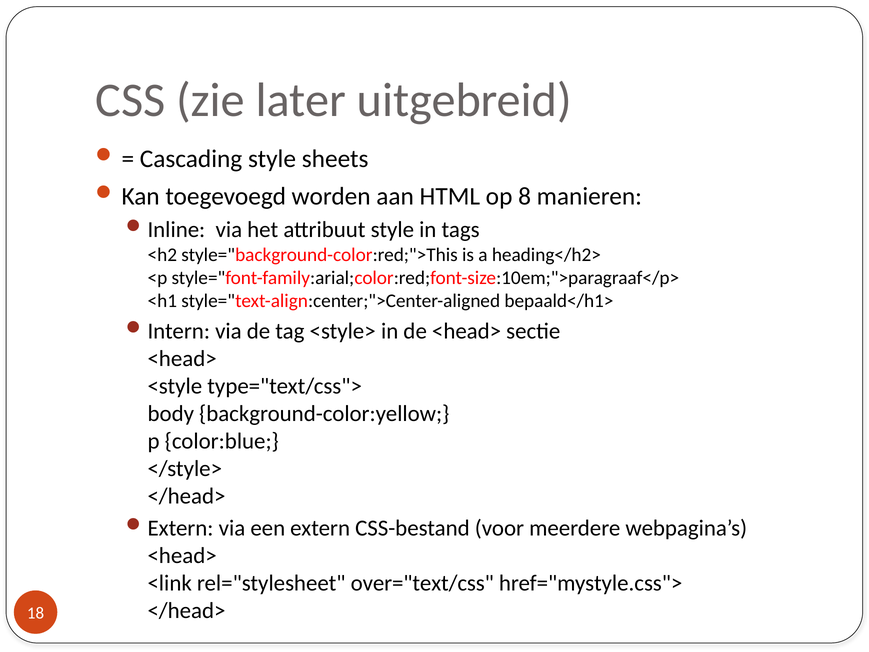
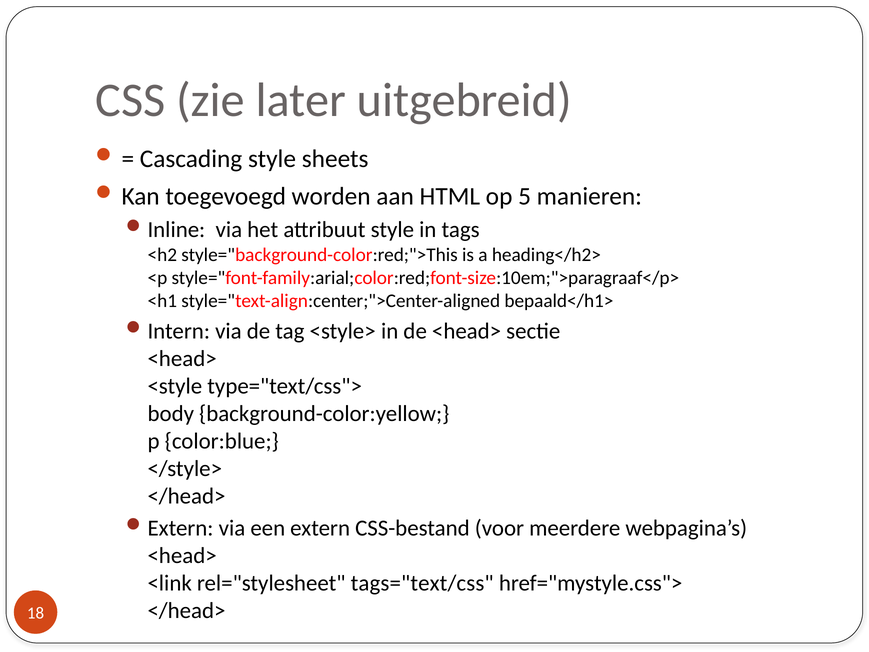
8: 8 -> 5 (525, 196)
over="text/css: over="text/css -> tags="text/css (422, 583)
